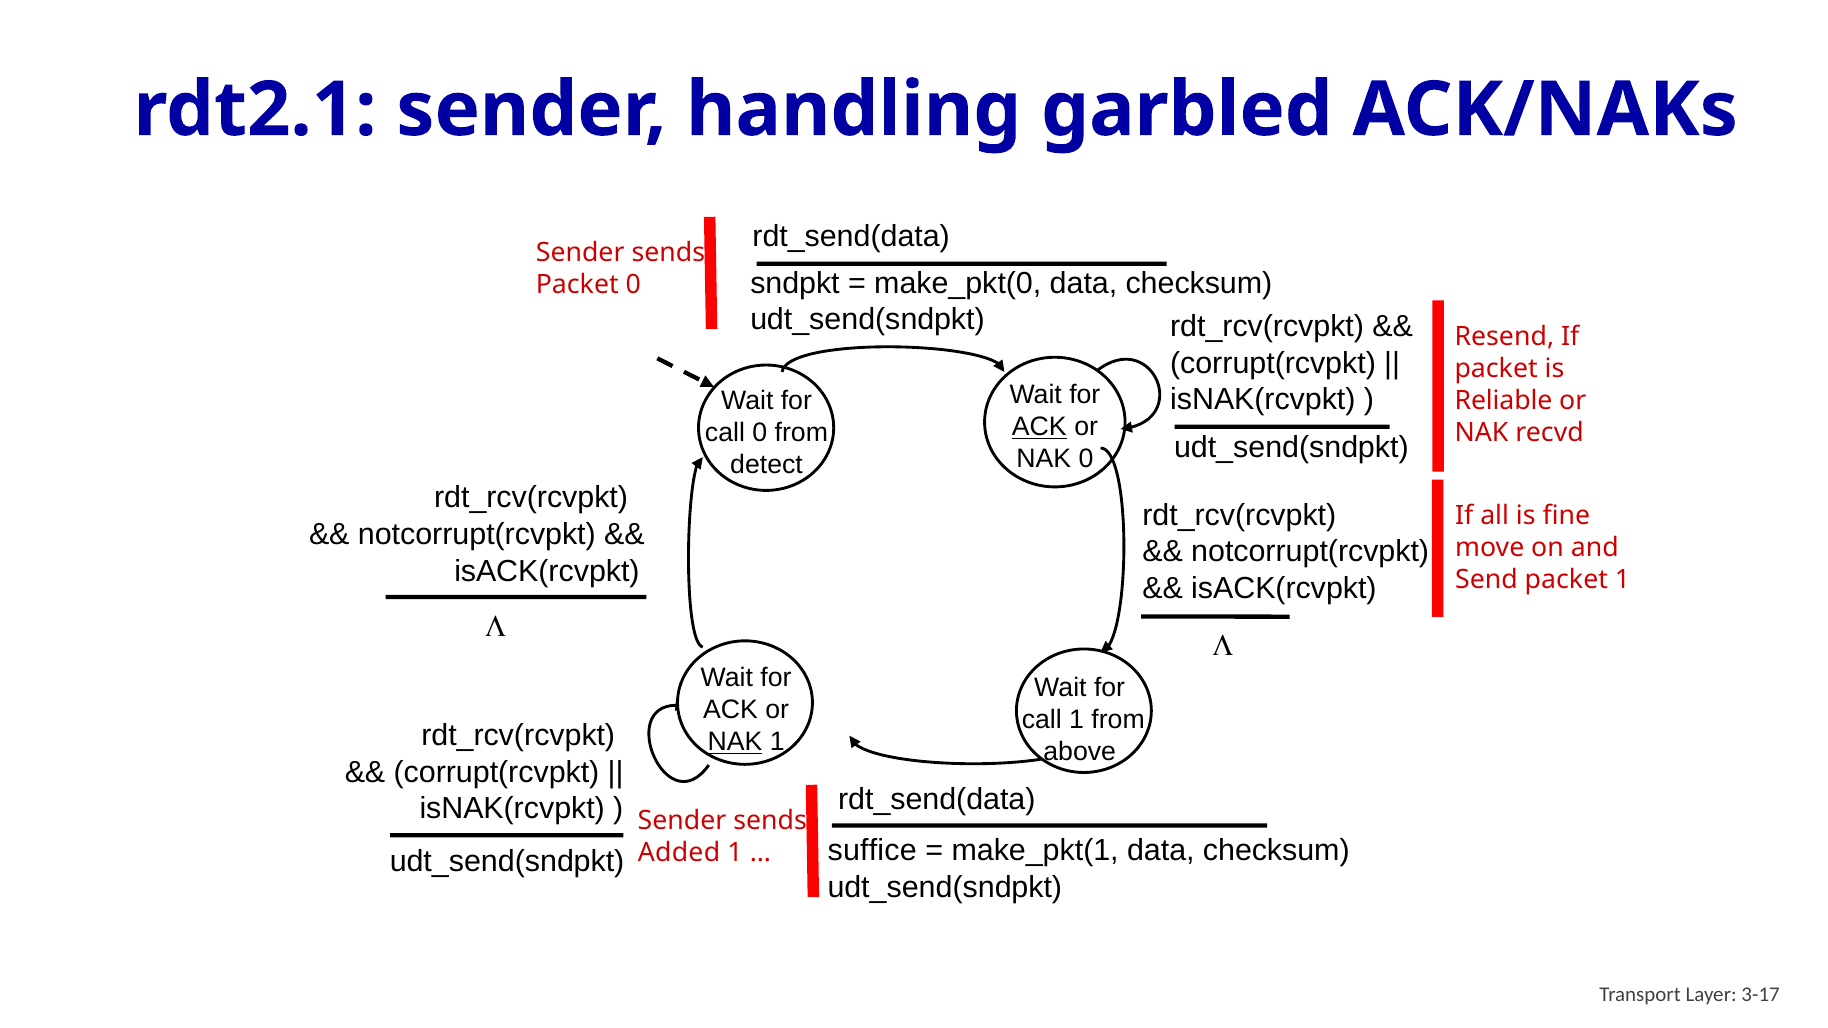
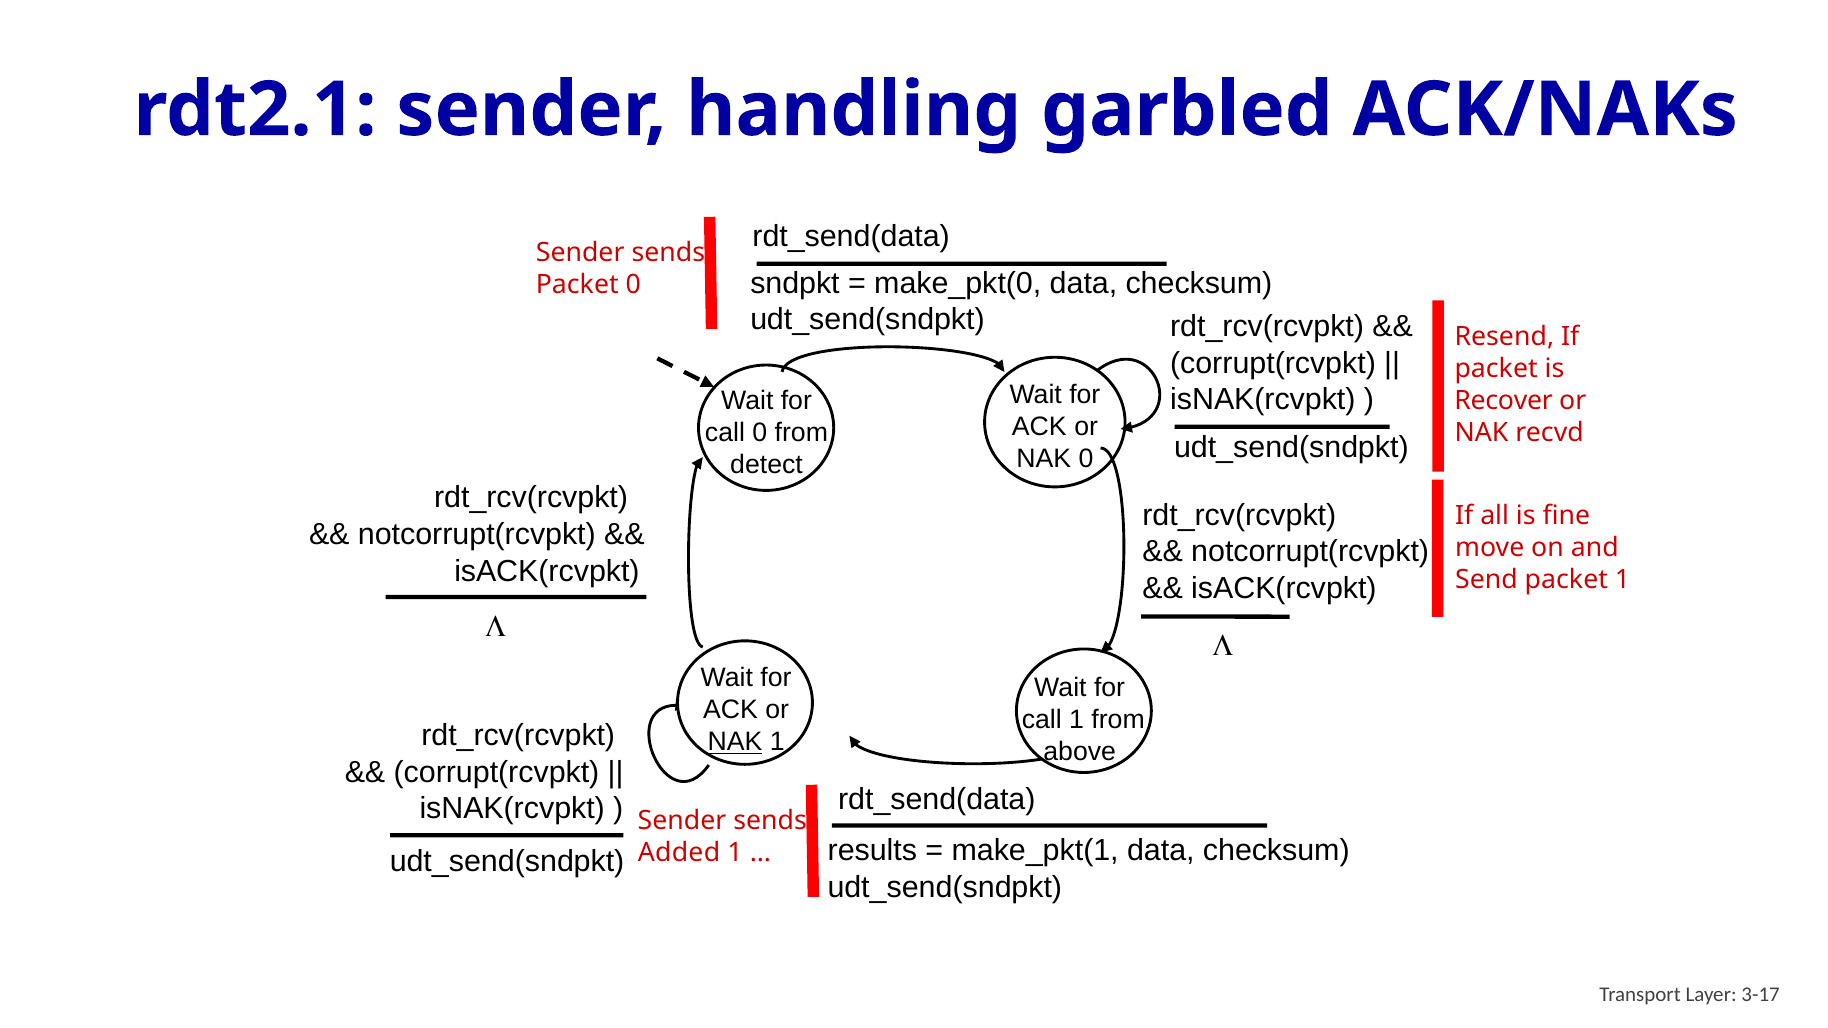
Reliable: Reliable -> Recover (1504, 400)
ACK underline: present -> none (1039, 427)
suffice: suffice -> results (872, 851)
